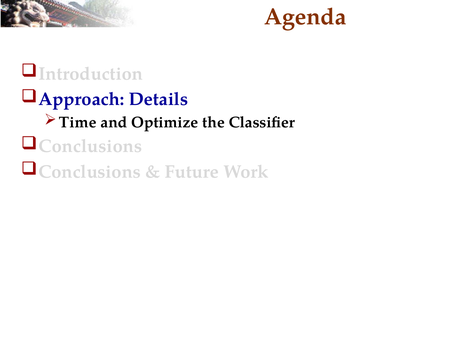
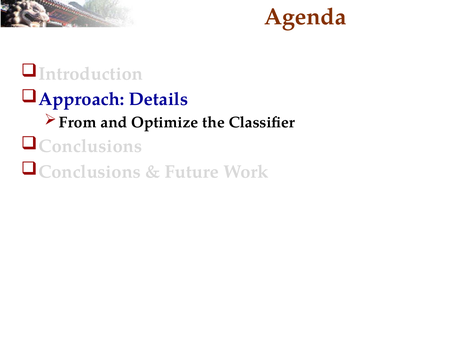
Time: Time -> From (78, 122)
